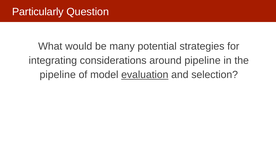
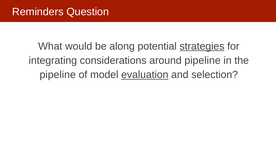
Particularly: Particularly -> Reminders (38, 12)
many: many -> along (122, 46)
strategies underline: none -> present (202, 46)
